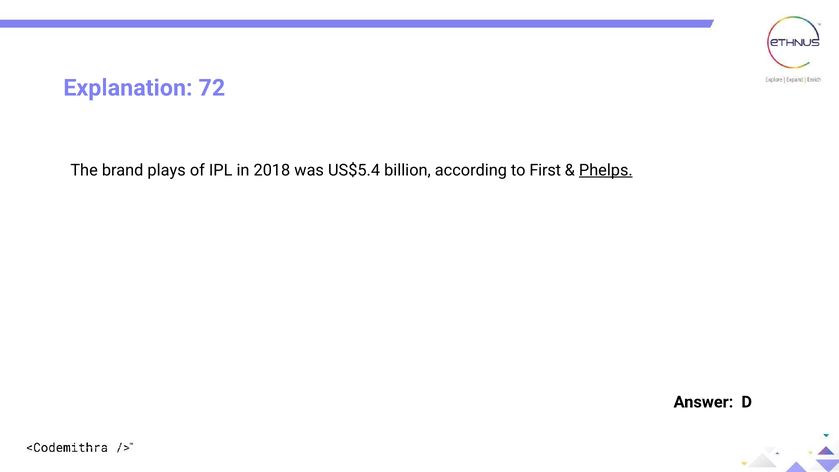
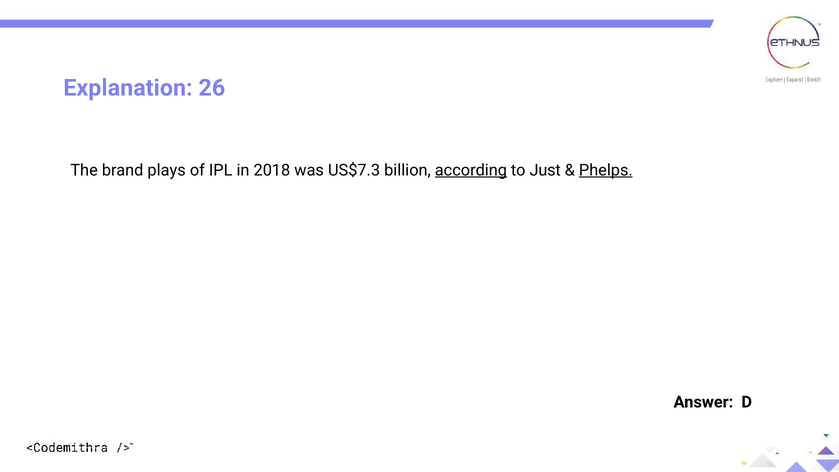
72: 72 -> 26 (212, 88)
US$5.4: US$5.4 -> US$7.3 (354, 170)
according underline: none -> present (471, 170)
First: First -> Just (545, 170)
